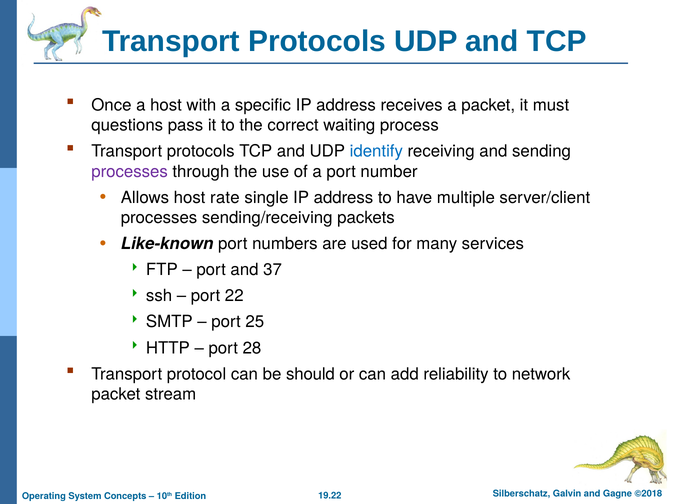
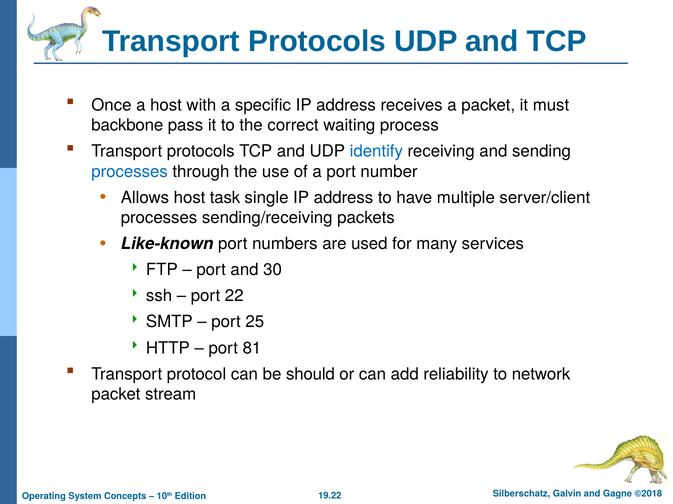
questions: questions -> backbone (127, 126)
processes colour: purple -> blue (130, 172)
rate: rate -> task (225, 198)
37: 37 -> 30 (273, 270)
28: 28 -> 81 (252, 348)
